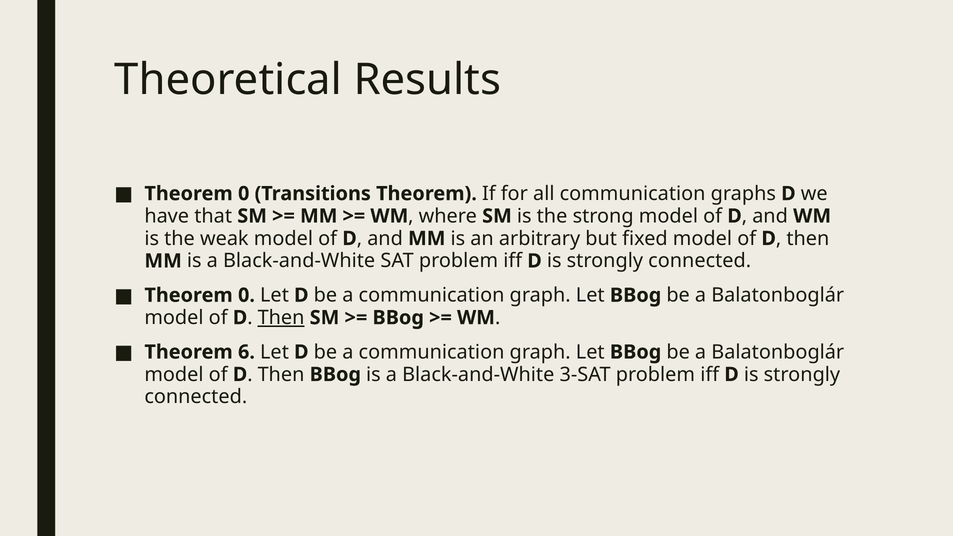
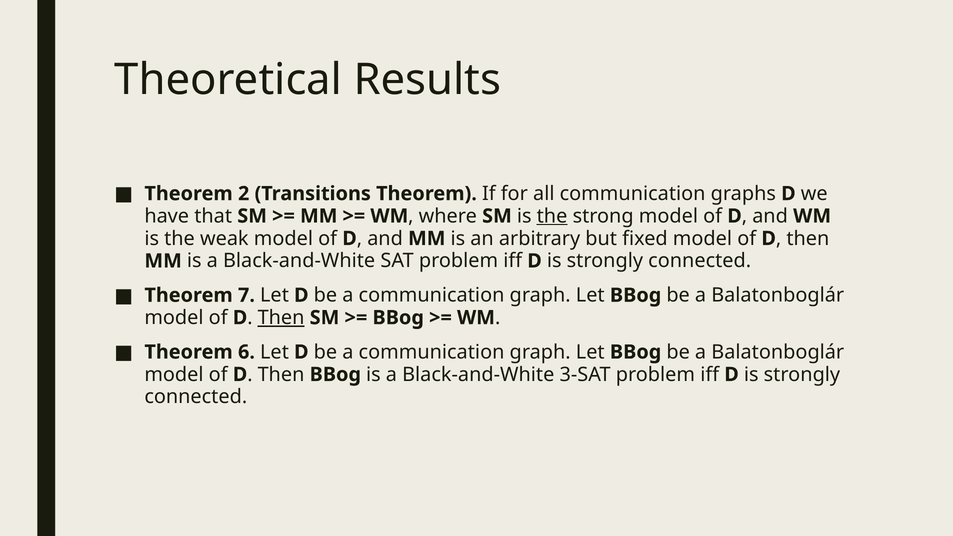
0: 0 -> 2 (244, 194)
the underline: none -> present (552, 216)
0: 0 -> 7 (246, 295)
